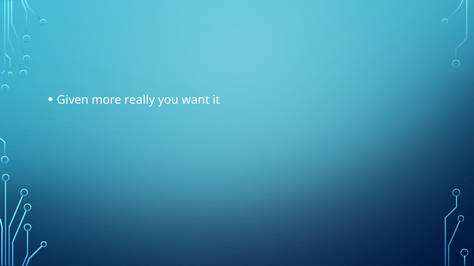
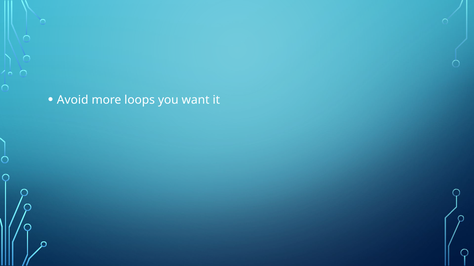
Given: Given -> Avoid (73, 100)
really: really -> loops (140, 100)
